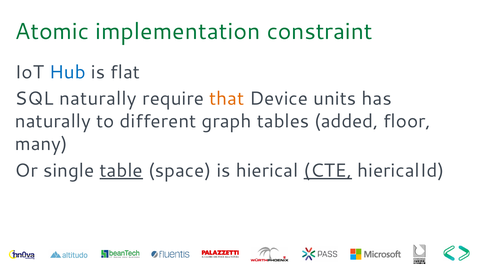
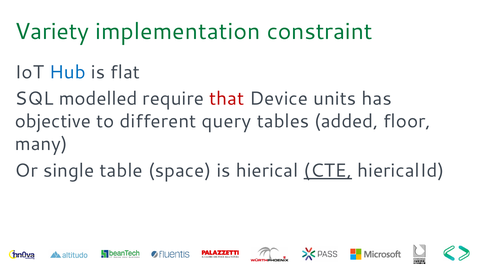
Atomic: Atomic -> Variety (52, 31)
SQL naturally: naturally -> modelled (98, 99)
that colour: orange -> red (227, 99)
naturally: naturally -> objective (53, 122)
graph: graph -> query (226, 122)
table underline: present -> none (121, 171)
